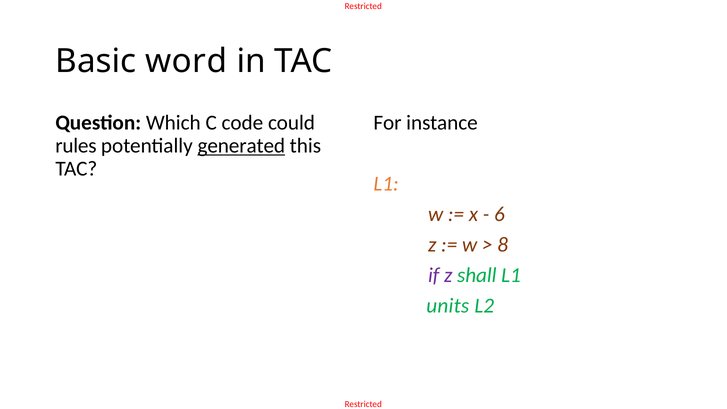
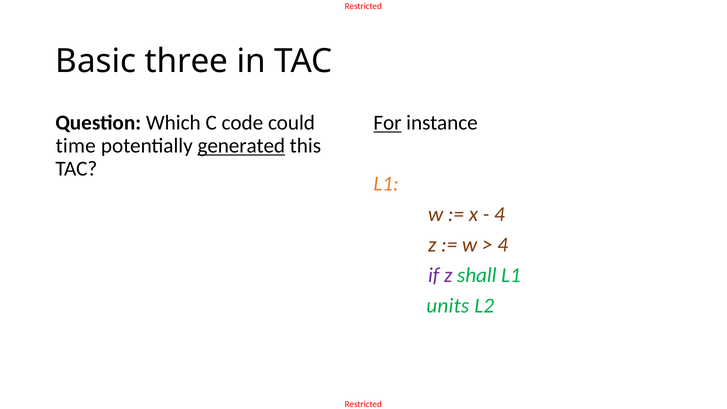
word: word -> three (187, 61)
For underline: none -> present (388, 123)
rules: rules -> time (76, 146)
6: 6 -> 4 (499, 214)
8: 8 -> 4 (503, 245)
